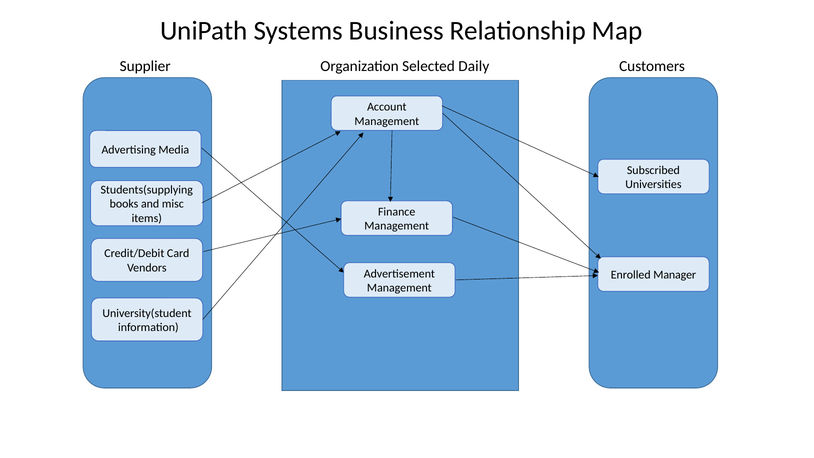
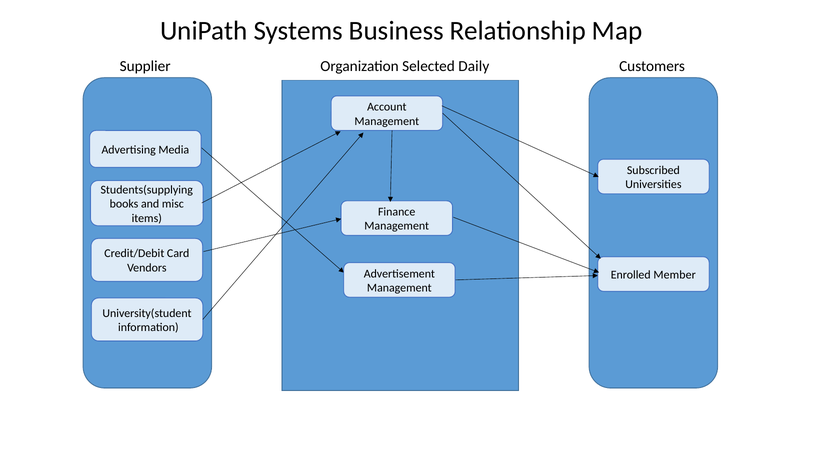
Manager: Manager -> Member (675, 275)
